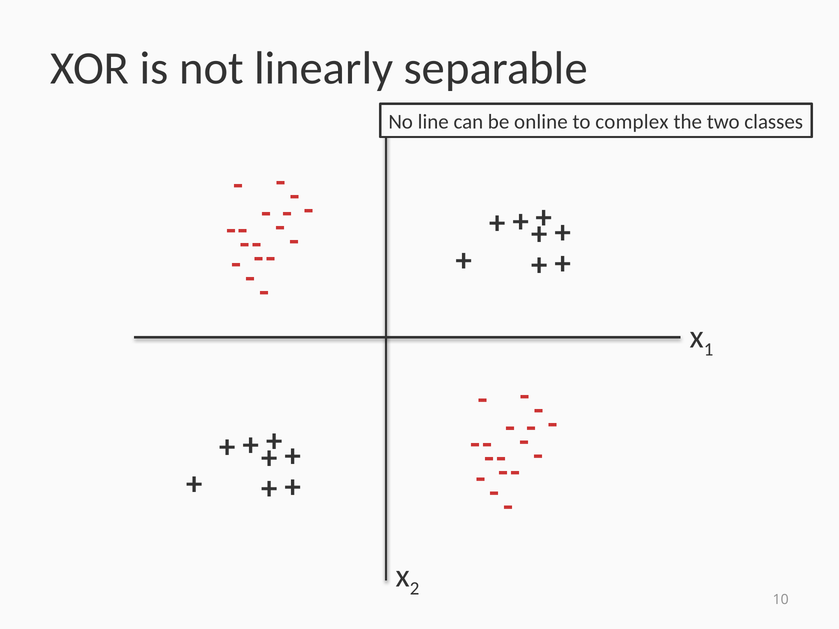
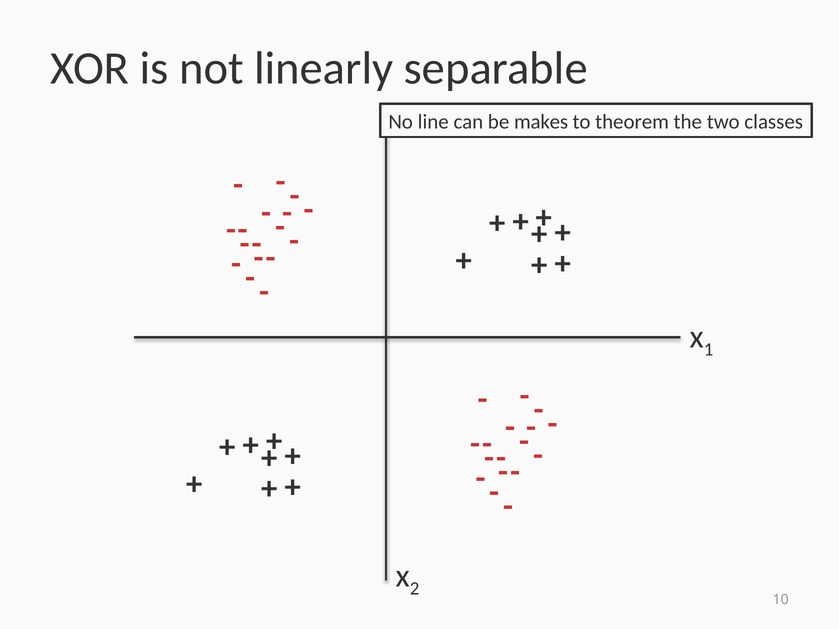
online: online -> makes (541, 122)
complex: complex -> theorem (632, 122)
